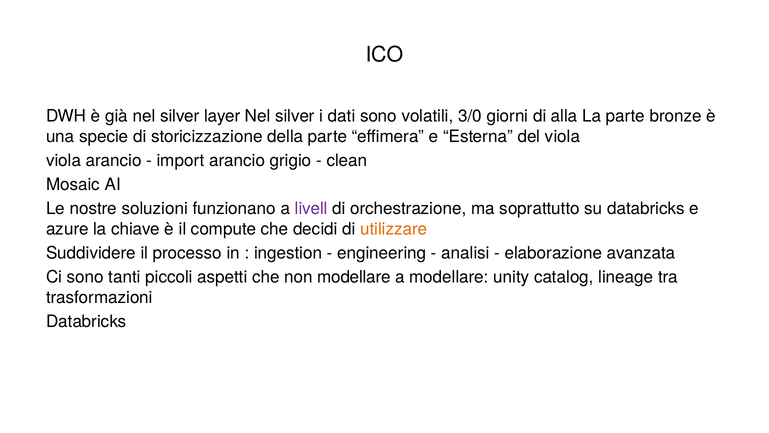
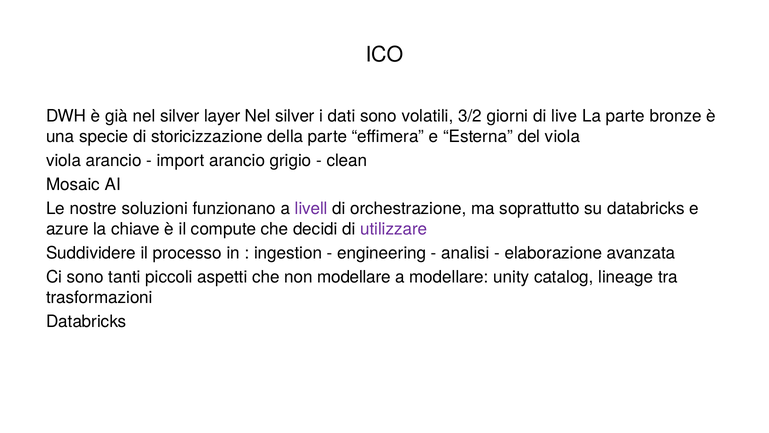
3/0: 3/0 -> 3/2 (470, 116)
alla: alla -> live (564, 116)
utilizzare colour: orange -> purple (394, 229)
